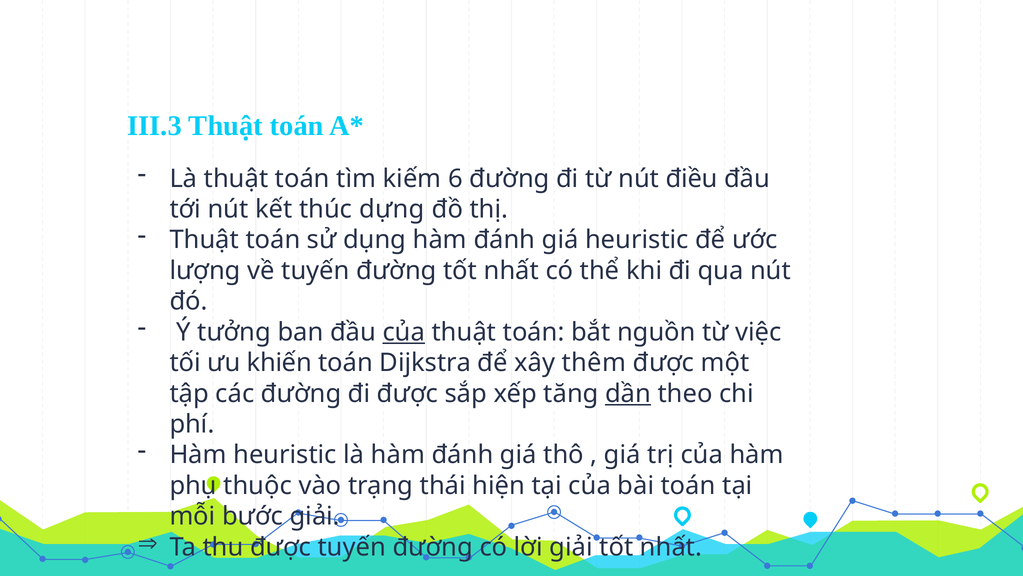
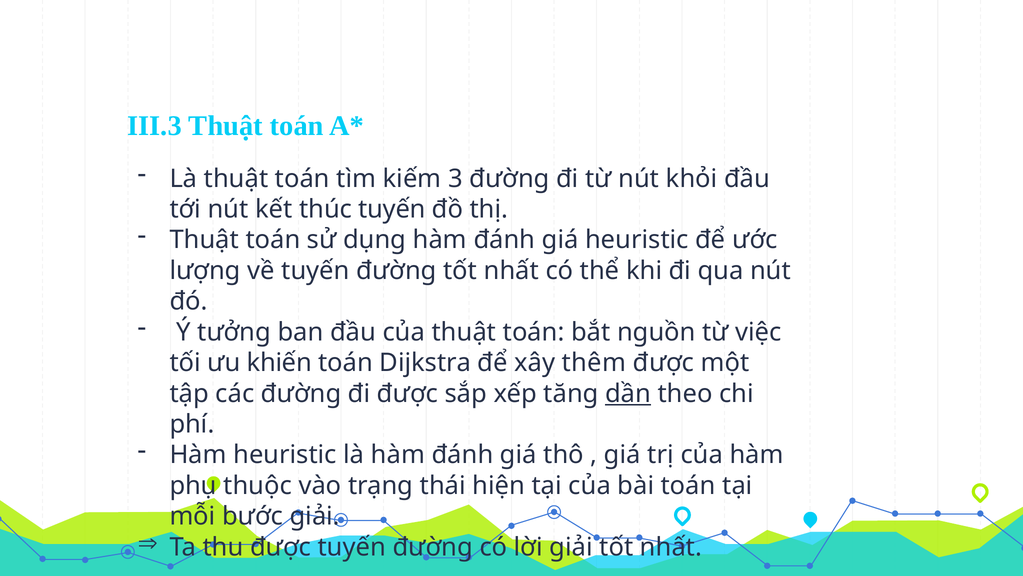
6: 6 -> 3 (455, 178)
điều: điều -> khỏi (692, 178)
thúc dựng: dựng -> tuyến (392, 209)
của underline: present -> none (404, 332)
